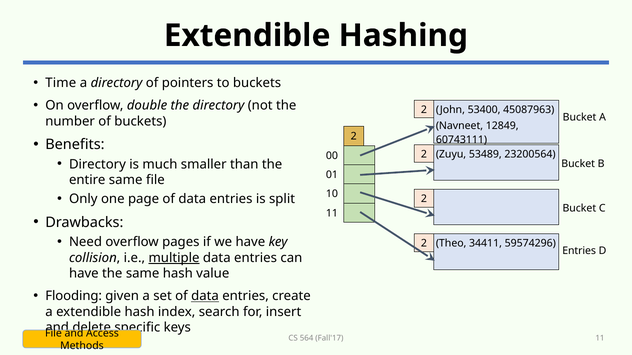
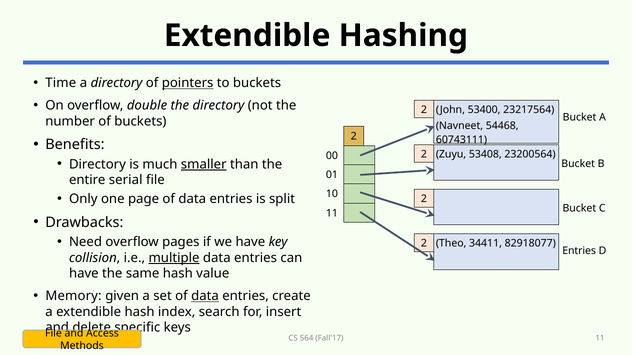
pointers underline: none -> present (188, 83)
45087963: 45087963 -> 23217564 (529, 110)
12849: 12849 -> 54468 (502, 126)
53489: 53489 -> 53408 (485, 154)
smaller underline: none -> present (204, 164)
entire same: same -> serial (126, 180)
59574296: 59574296 -> 82918077 (530, 244)
Flooding: Flooding -> Memory (74, 296)
